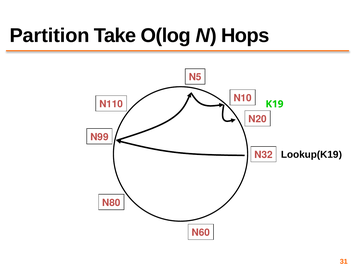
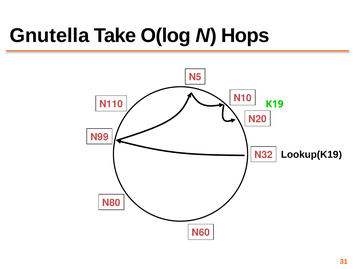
Partition: Partition -> Gnutella (49, 36)
